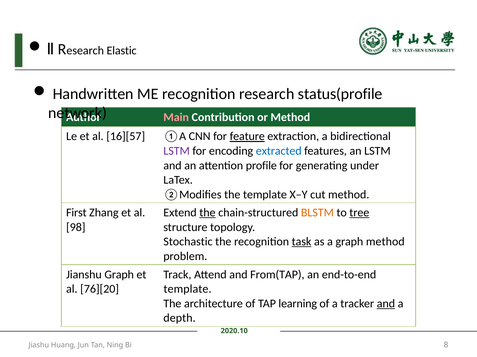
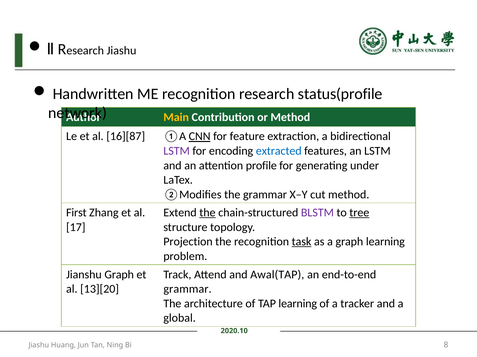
Elastic: Elastic -> Jiashu (121, 51)
Main colour: pink -> yellow (176, 117)
16][57: 16][57 -> 16][87 (126, 137)
CNN underline: none -> present (200, 137)
feature underline: present -> none (247, 137)
the template: template -> grammar (265, 195)
BLSTM colour: orange -> purple (317, 213)
98: 98 -> 17 (76, 228)
Stochastic: Stochastic -> Projection (188, 242)
graph method: method -> learning (385, 242)
From(TAP: From(TAP -> Awal(TAP (277, 275)
76][20: 76][20 -> 13][20 (100, 290)
template: template -> grammar (188, 290)
and underline: present -> none (386, 304)
depth: depth -> global (180, 319)
